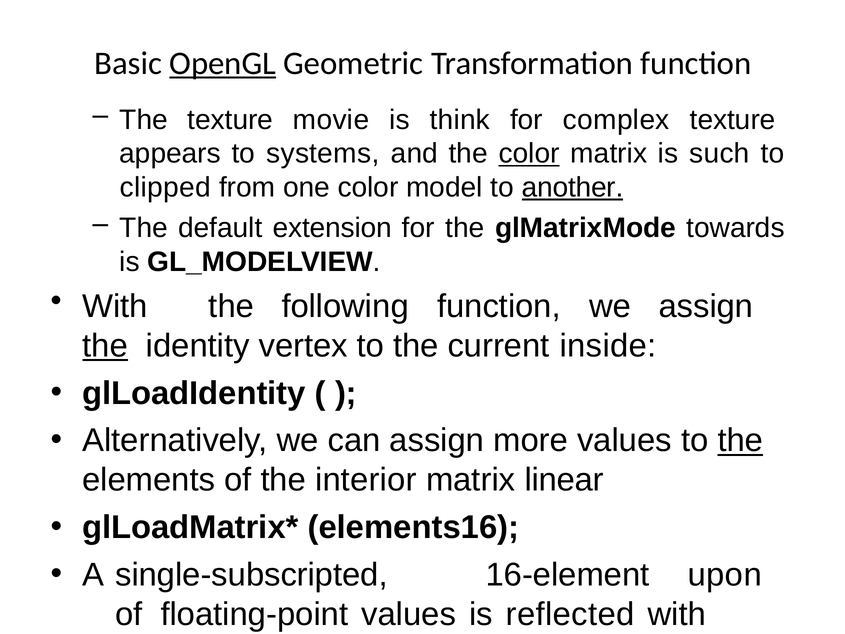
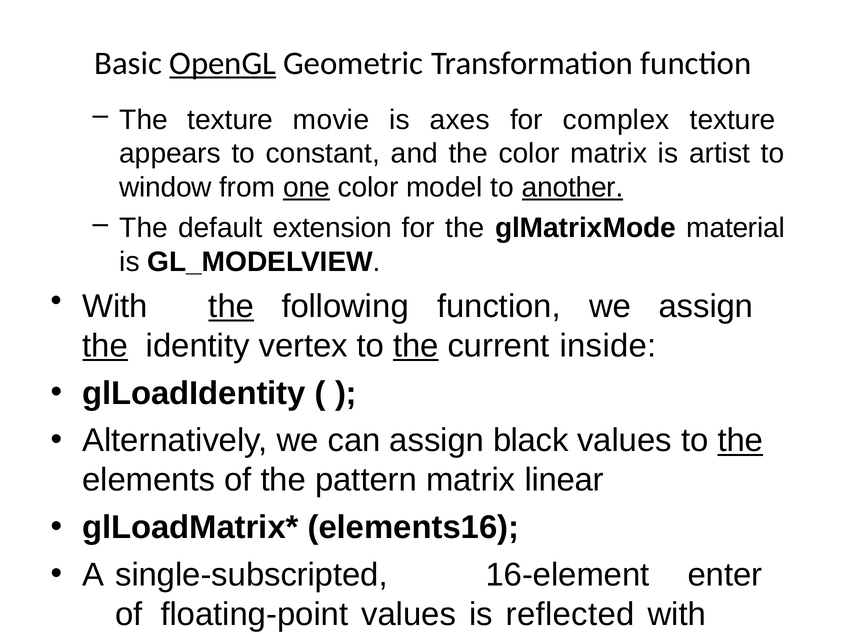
think: think -> axes (460, 120)
systems: systems -> constant (323, 153)
color underline: present -> none (529, 153)
such: such -> artist (720, 153)
clipped: clipped -> window (166, 187)
one underline: none -> present (307, 187)
towards: towards -> material (736, 228)
the underline: none -> present (231, 306)
the underline: none -> present (416, 346)
more: more -> black (531, 440)
interior: interior -> pattern (366, 480)
upon: upon -> enter (725, 575)
